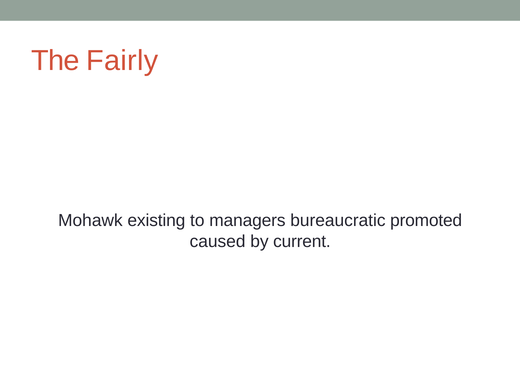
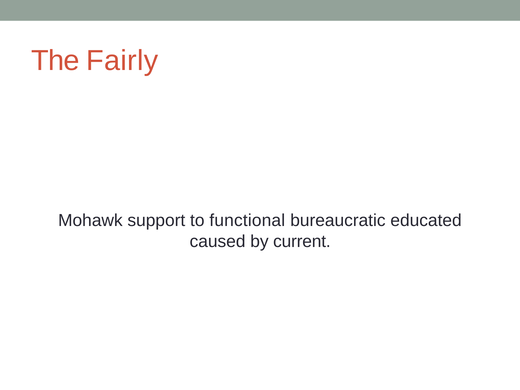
existing: existing -> support (156, 220)
managers: managers -> functional (247, 220)
promoted: promoted -> educated (426, 220)
